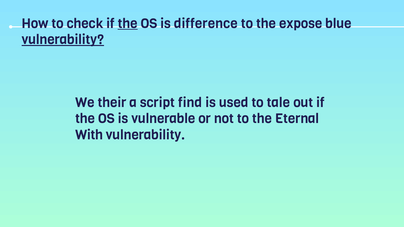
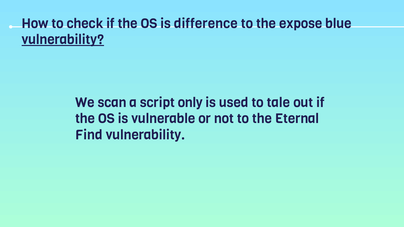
the underline: present -> none (128, 24)
their: their -> scan (112, 103)
find: find -> only (190, 103)
With: With -> Find (89, 135)
